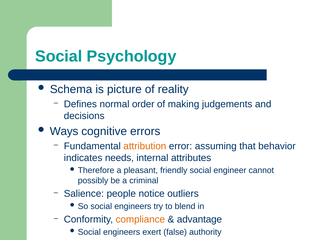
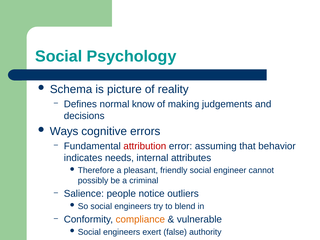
order: order -> know (143, 104)
attribution colour: orange -> red (145, 146)
advantage: advantage -> vulnerable (199, 219)
